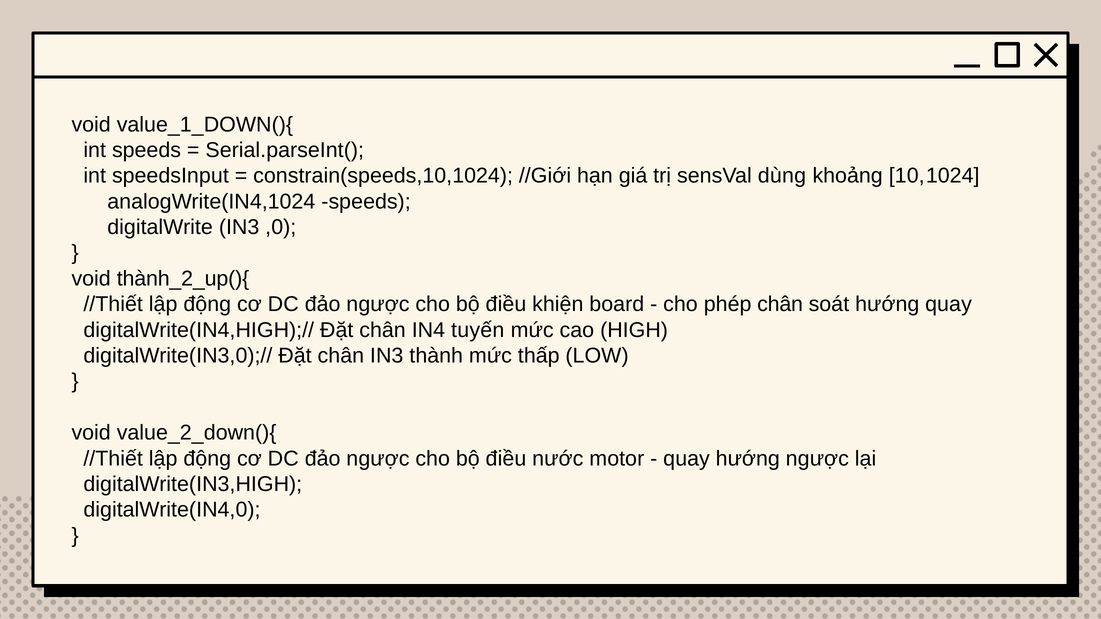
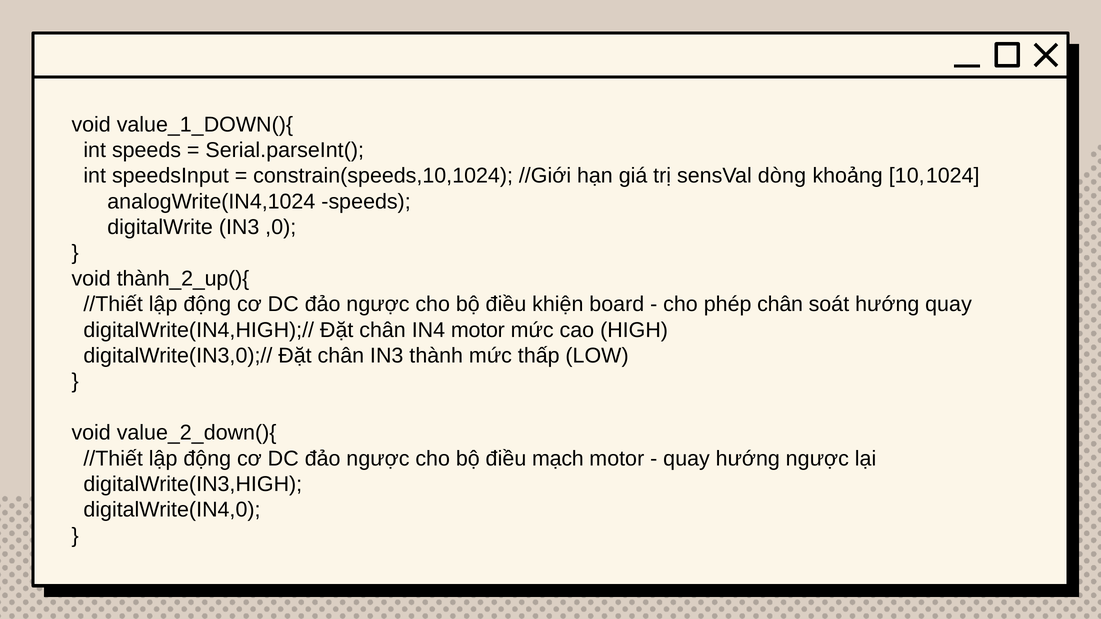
dùng: dùng -> dòng (782, 176)
IN4 tuyến: tuyến -> motor (478, 330)
nước: nước -> mạch (558, 459)
